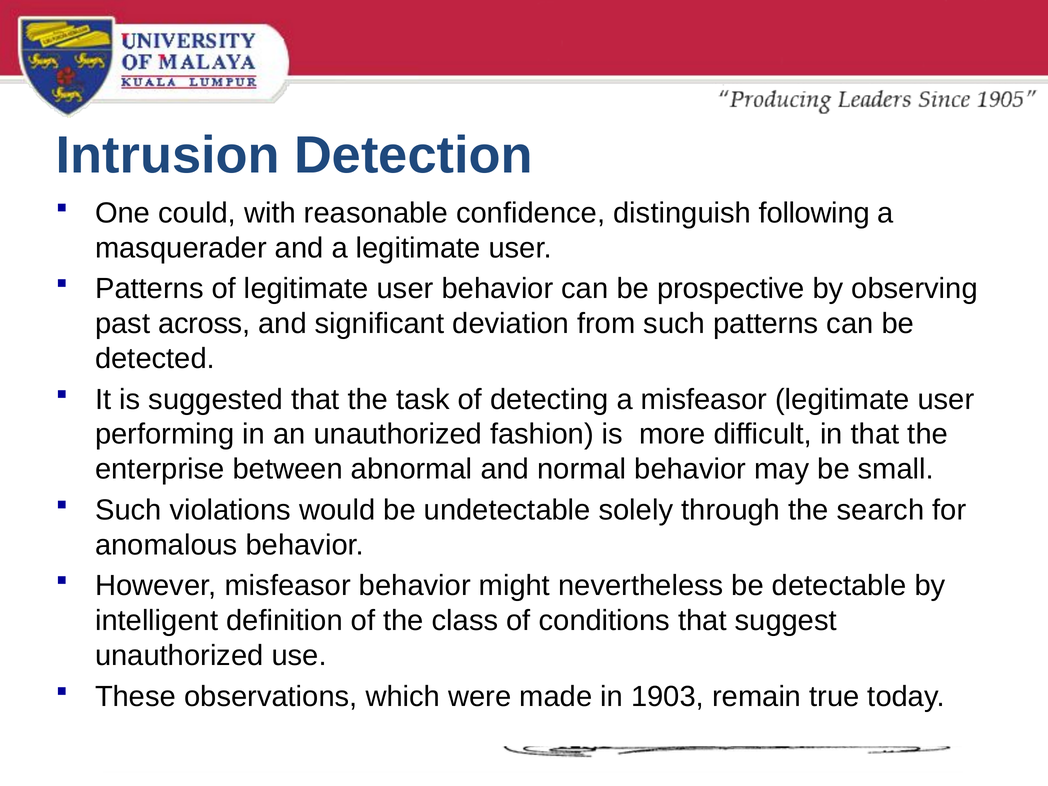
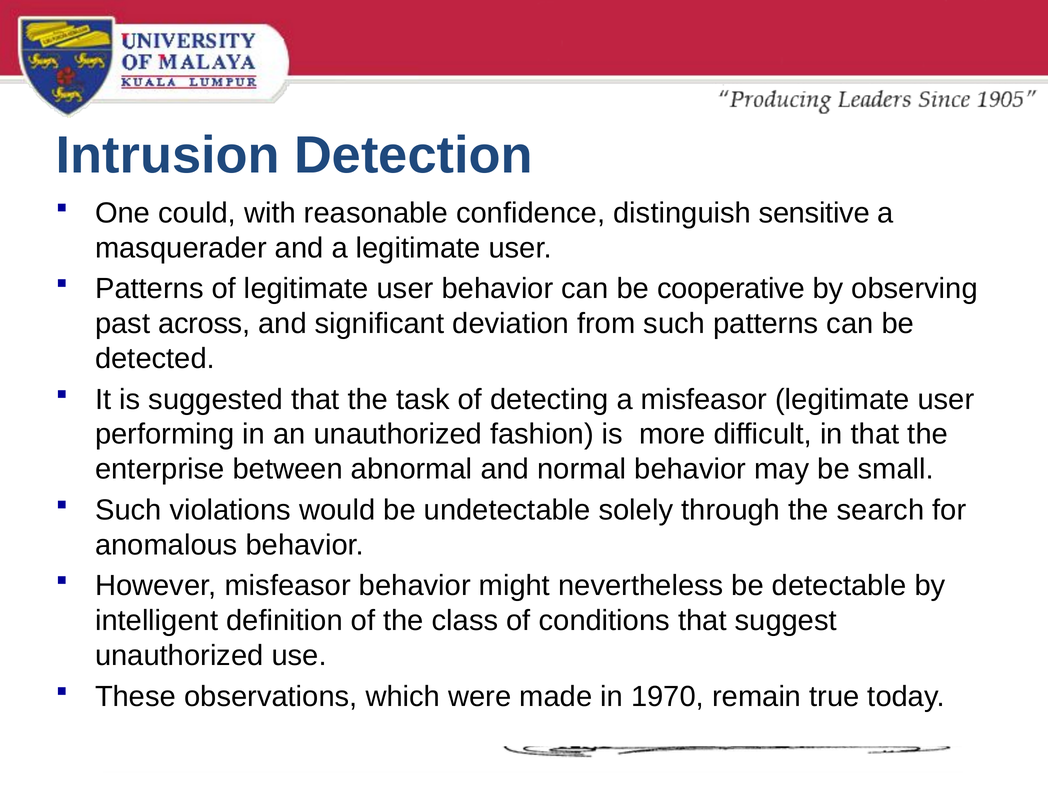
following: following -> sensitive (814, 213)
prospective: prospective -> cooperative (731, 289)
1903: 1903 -> 1970 (668, 696)
